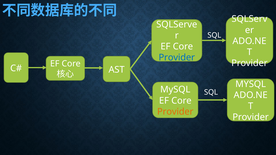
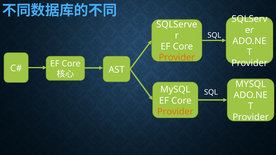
Provider colour: blue -> orange (177, 58)
